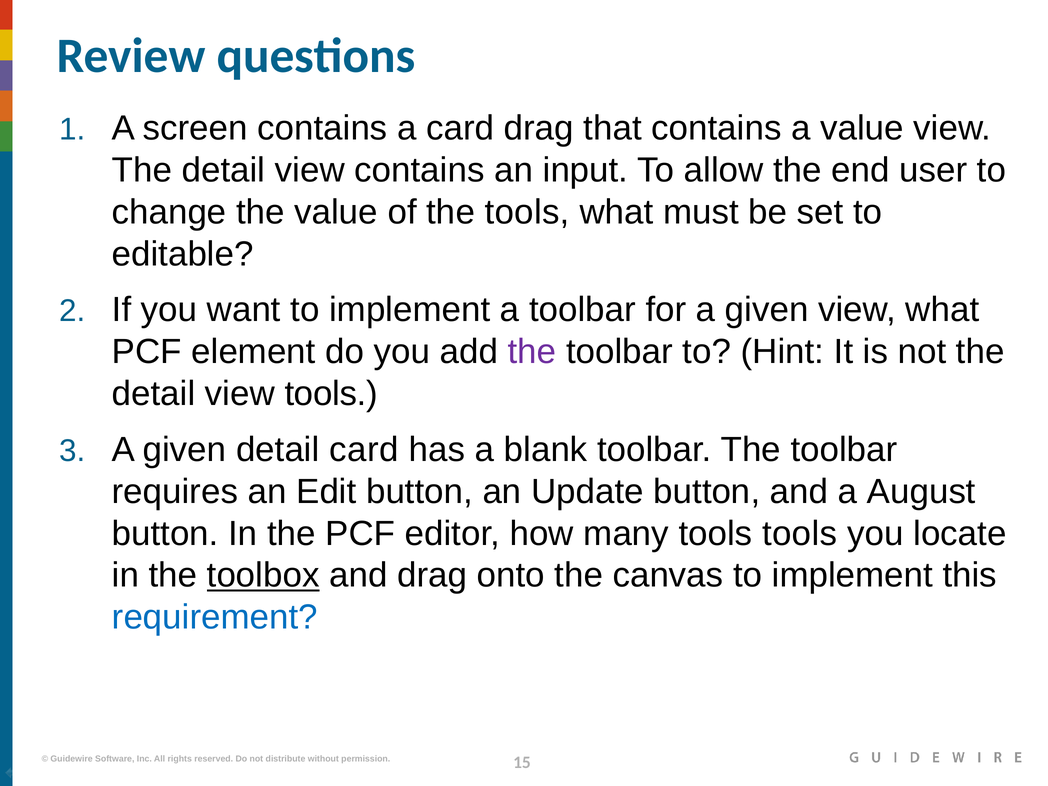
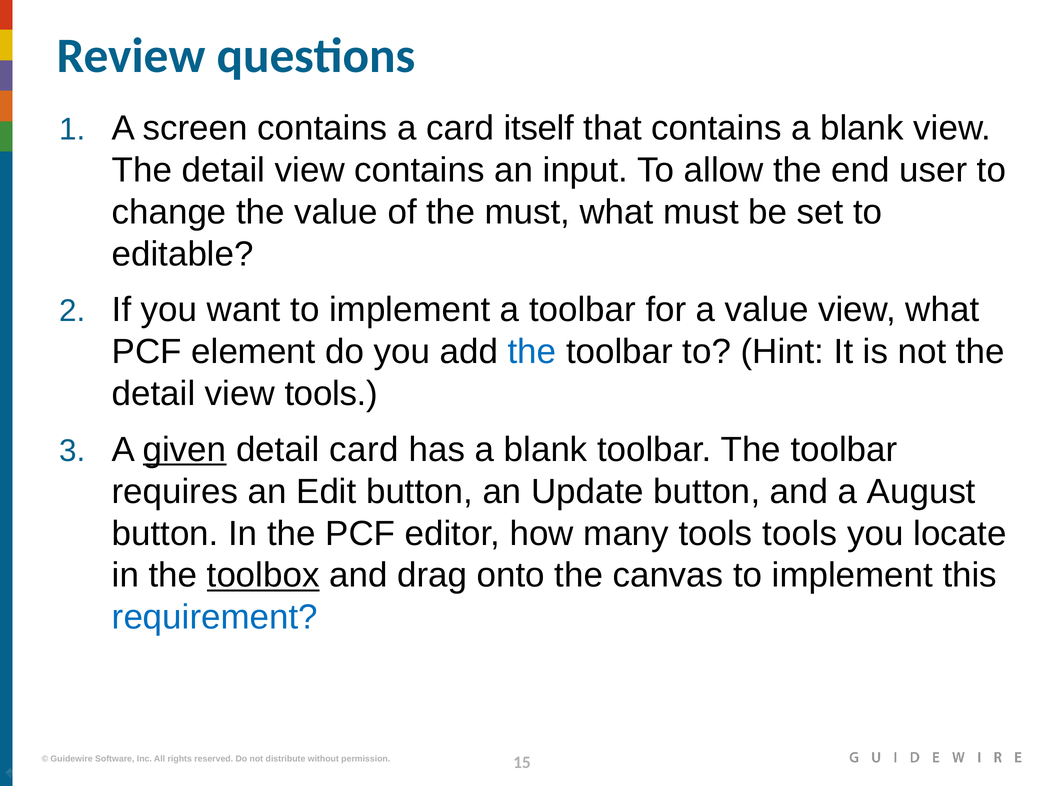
card drag: drag -> itself (539, 128)
contains a value: value -> blank (862, 128)
the tools: tools -> must (527, 212)
for a given: given -> value (767, 310)
the colour: purple -> blue (532, 352)
given underline: none -> present (185, 450)
